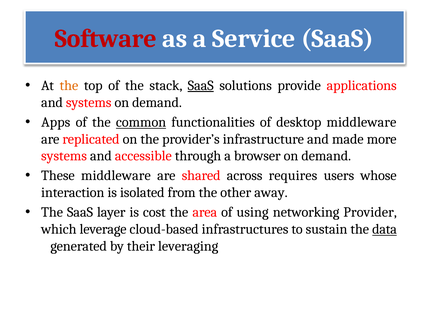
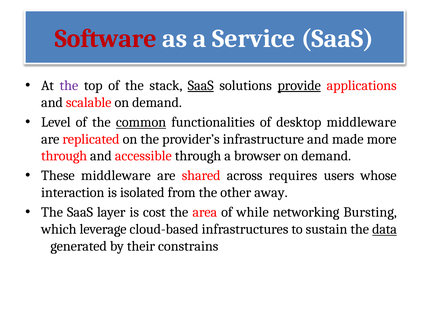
the colour: orange -> purple (69, 85)
provide underline: none -> present (299, 85)
and systems: systems -> scalable (89, 102)
Apps: Apps -> Level (56, 122)
systems: systems -> through (64, 156)
using: using -> while (253, 212)
Provider: Provider -> Bursting (370, 212)
leveraging: leveraging -> constrains (188, 246)
